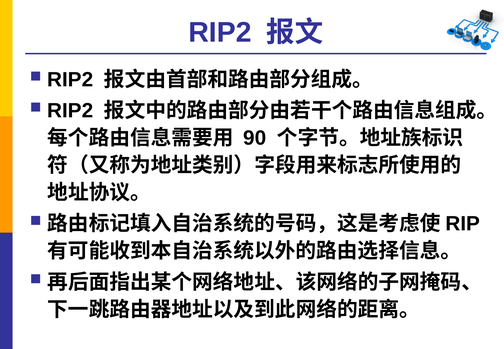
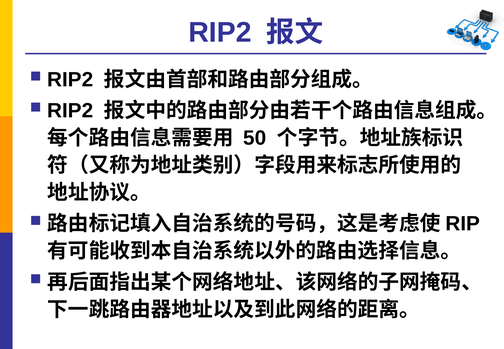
90: 90 -> 50 (255, 138)
